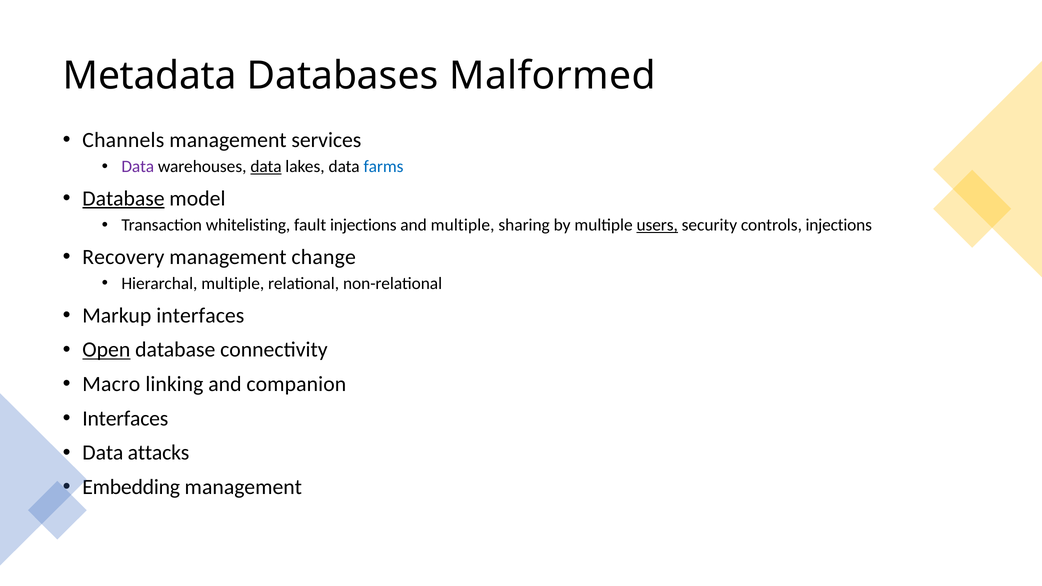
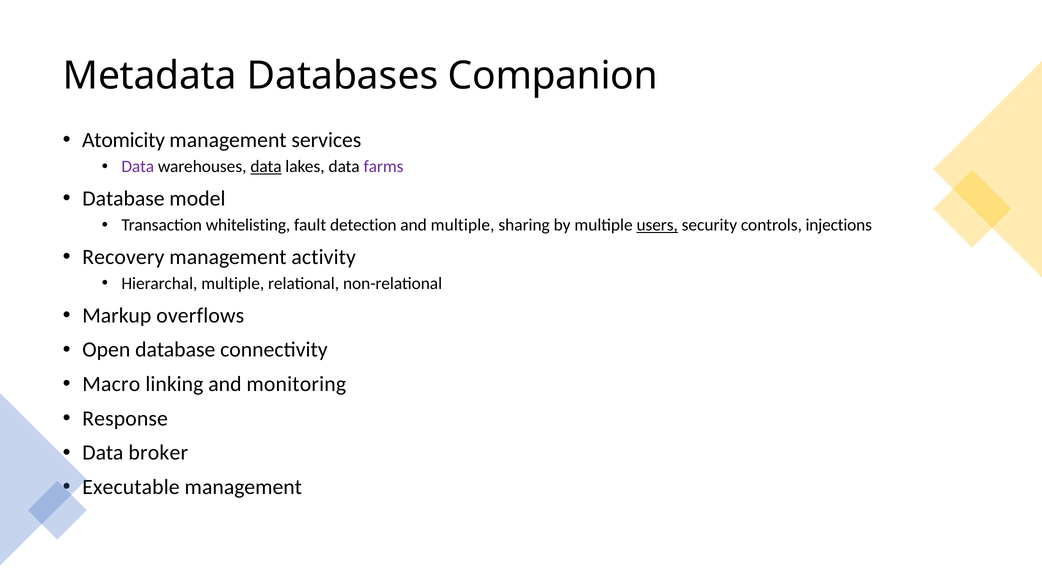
Malformed: Malformed -> Companion (553, 76)
Channels: Channels -> Atomicity (124, 140)
farms colour: blue -> purple (383, 167)
Database underline: present -> none (123, 199)
fault injections: injections -> detection (363, 225)
change: change -> activity (324, 257)
Markup interfaces: interfaces -> overflows (200, 315)
Open underline: present -> none (106, 350)
companion: companion -> monitoring (296, 384)
Interfaces: Interfaces -> Response (125, 418)
attacks: attacks -> broker (158, 453)
Embedding: Embedding -> Executable (131, 487)
